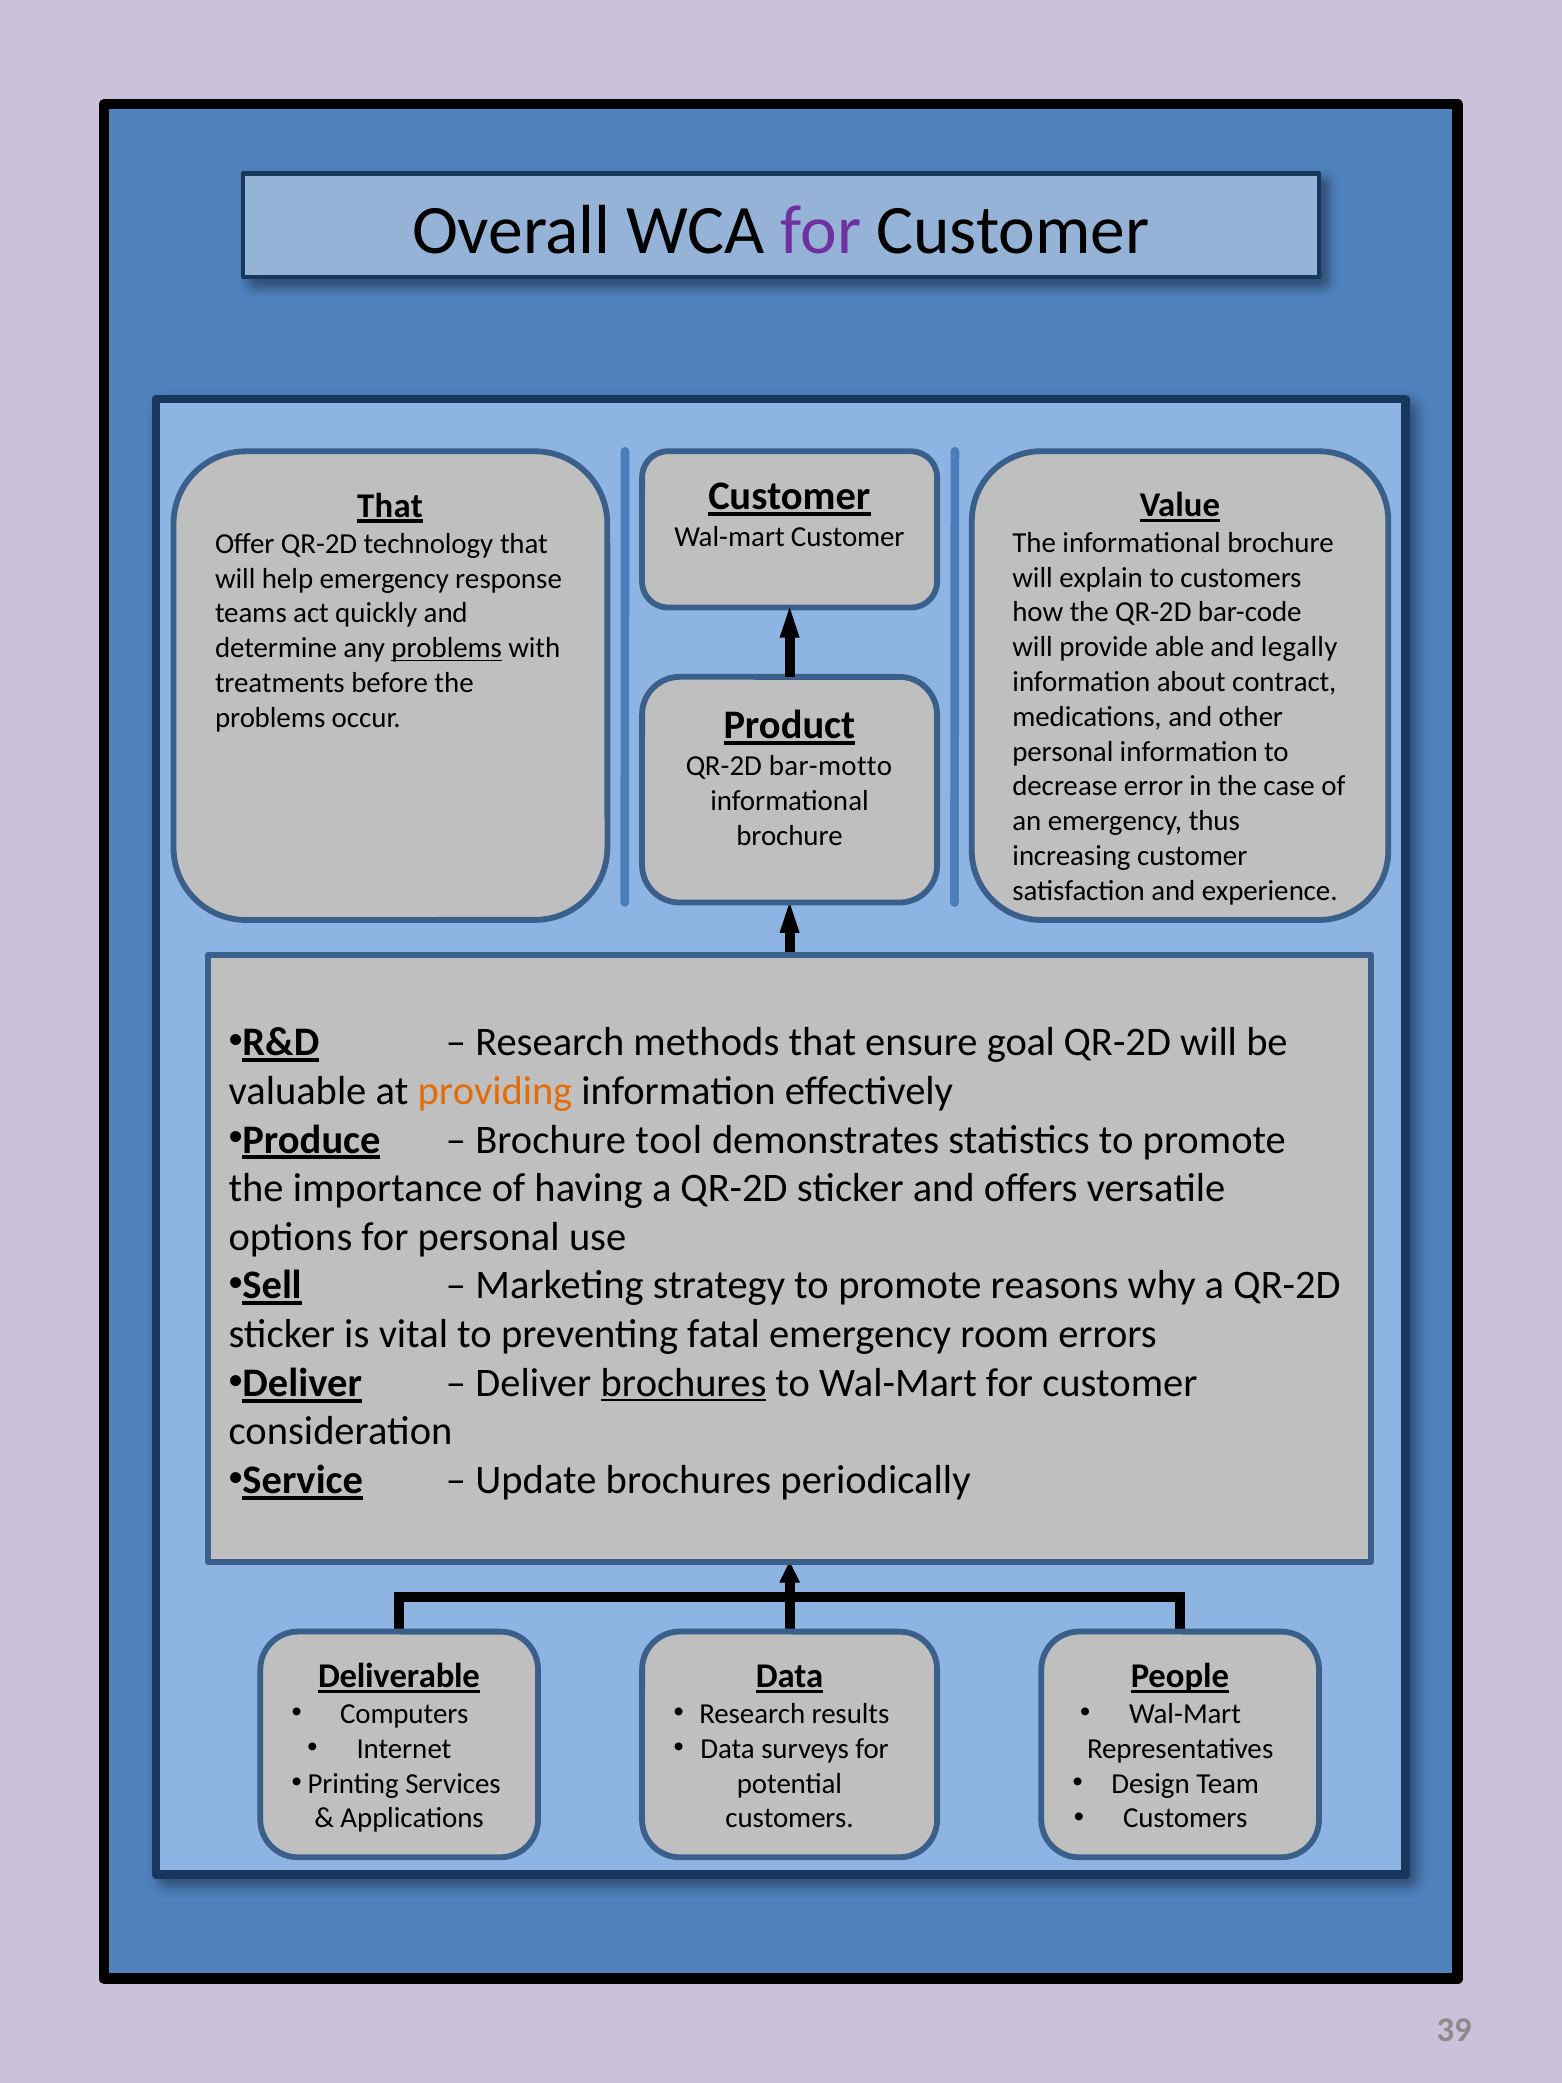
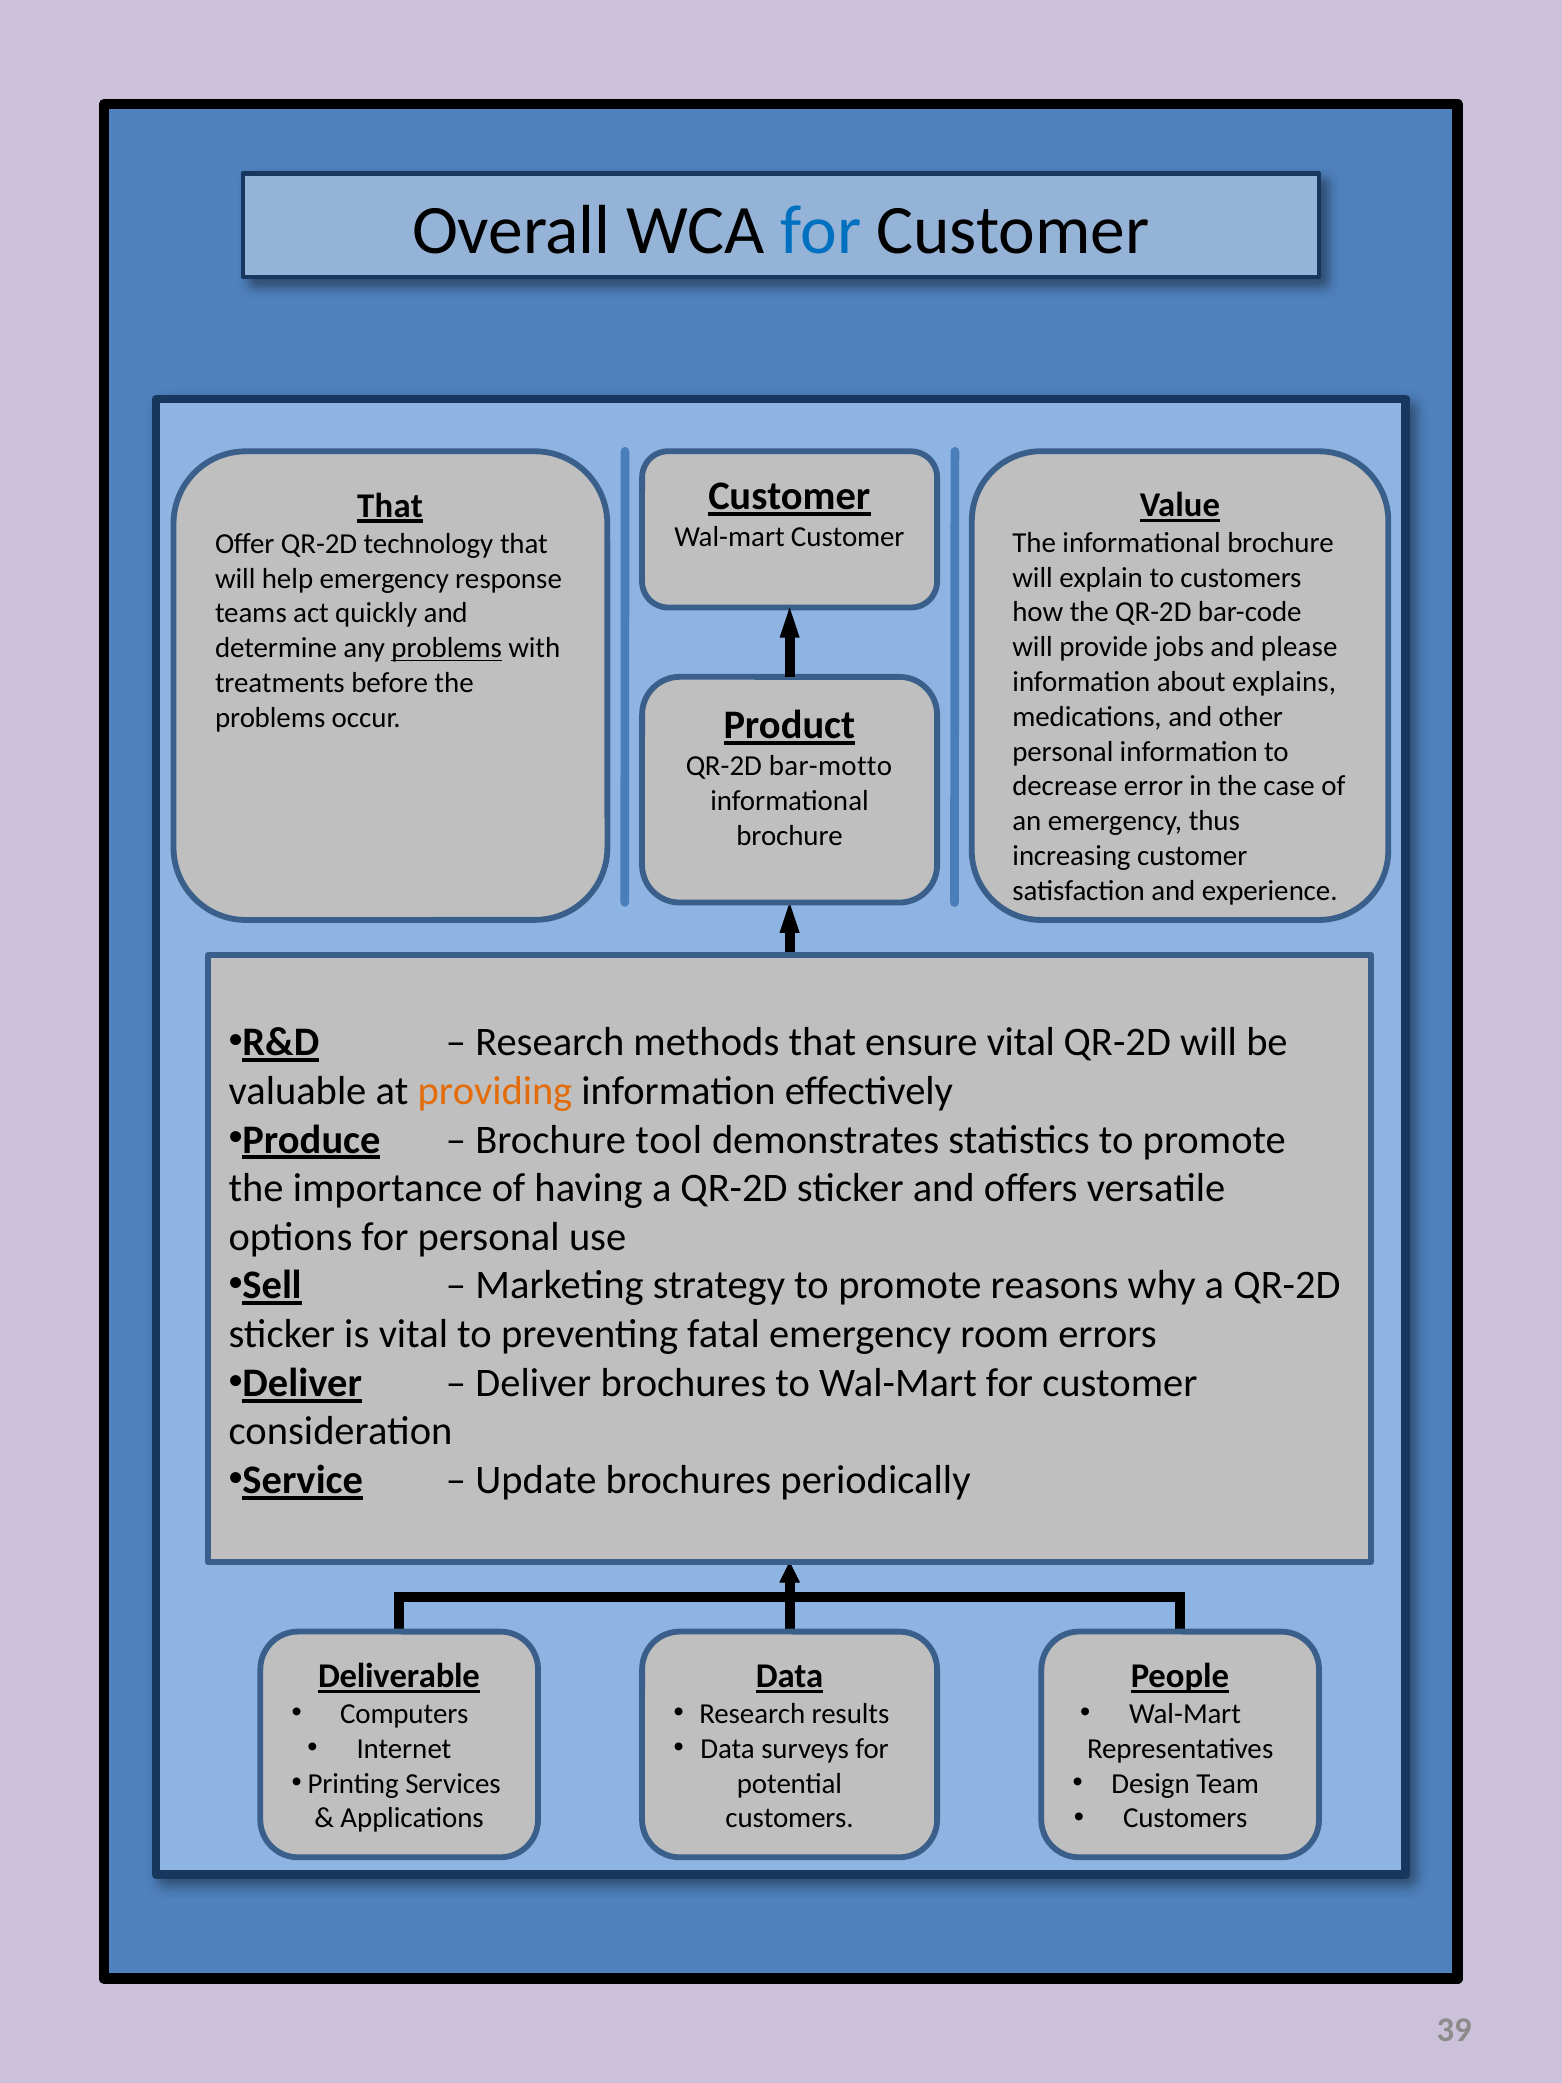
for colour: purple -> blue (821, 230)
able: able -> jobs (1179, 647)
legally: legally -> please (1299, 647)
contract: contract -> explains (1284, 682)
ensure goal: goal -> vital (1021, 1042)
brochures underline: present -> none (683, 1383)
